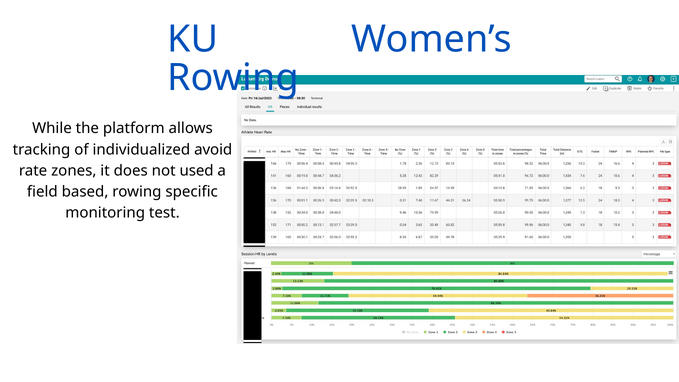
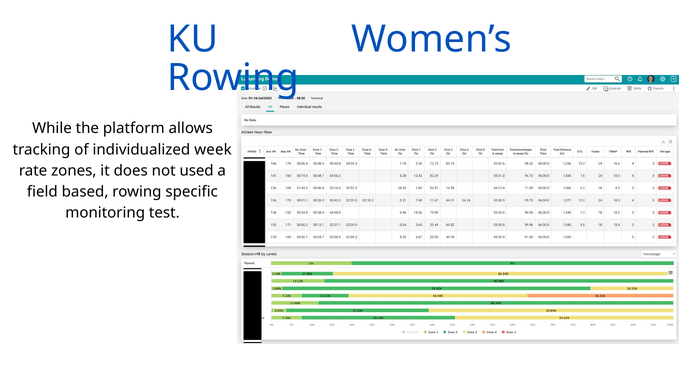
avoid: avoid -> week (213, 150)
